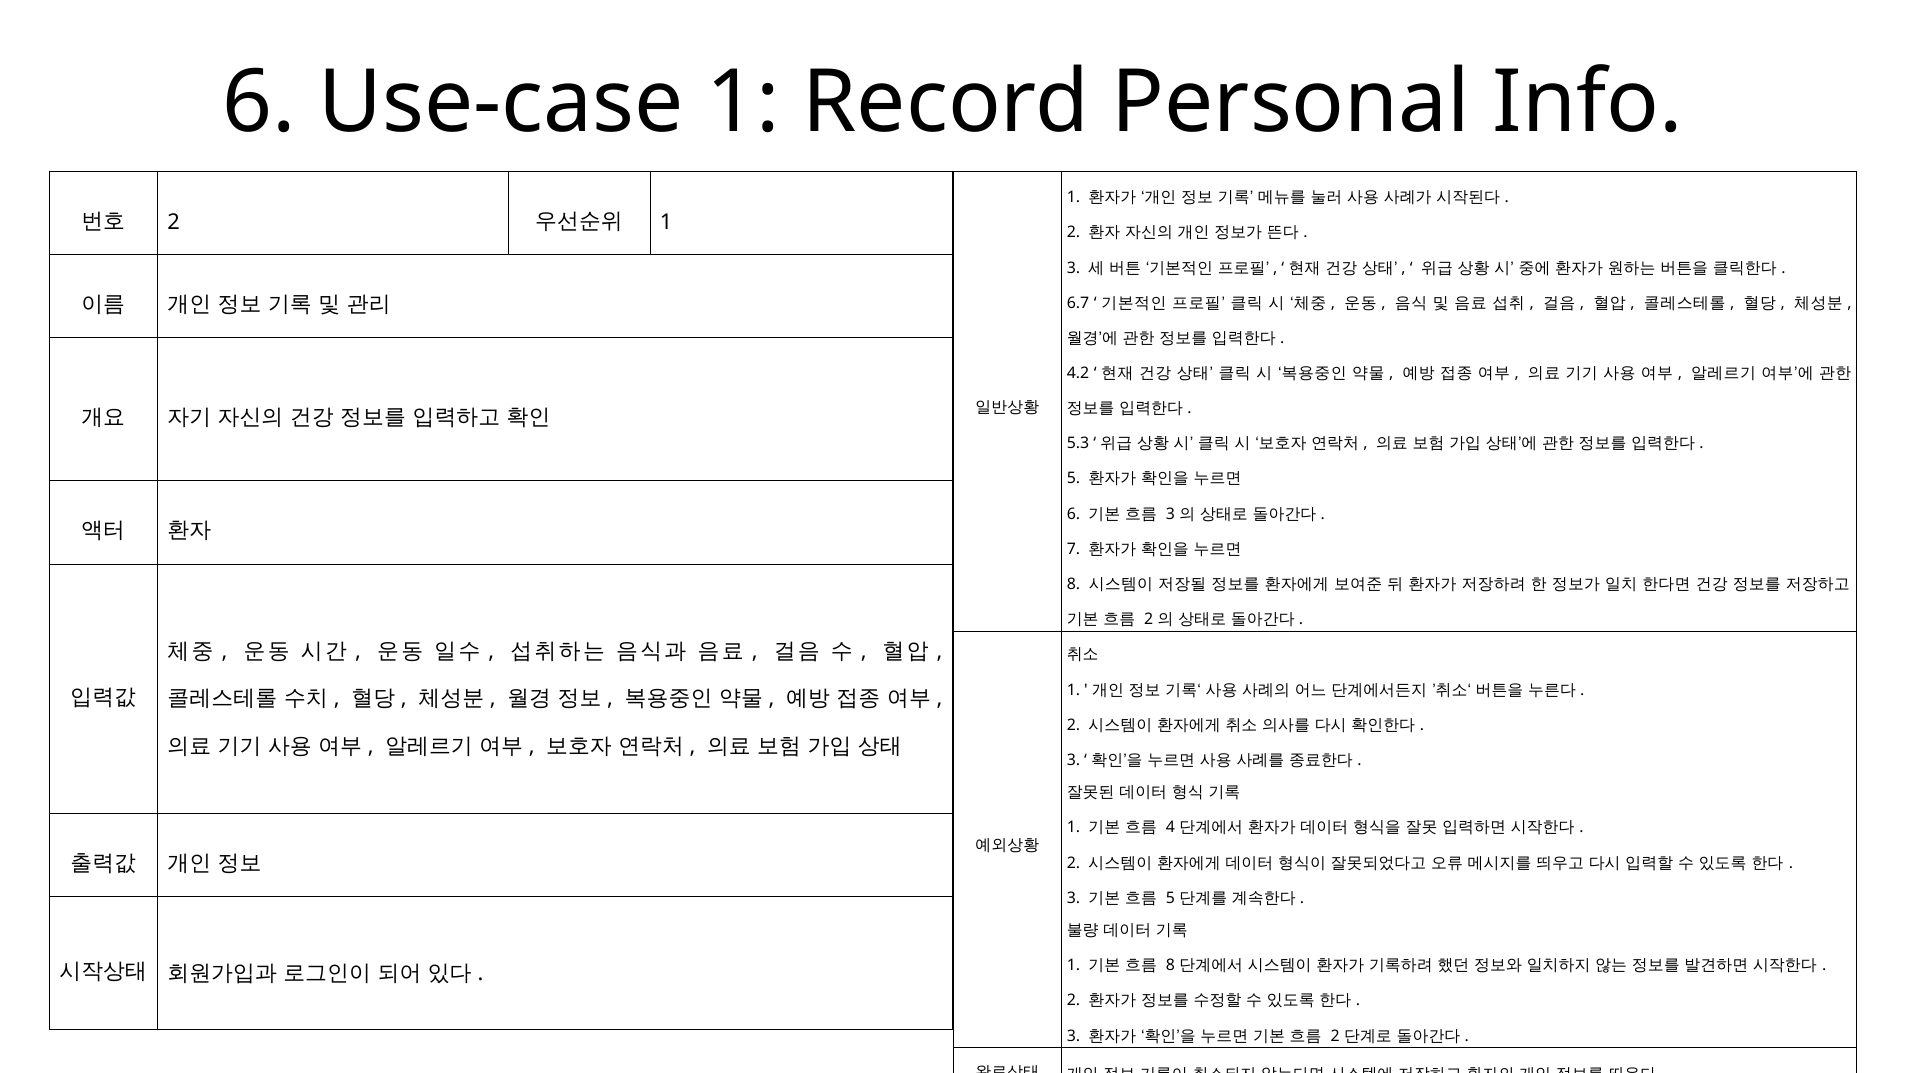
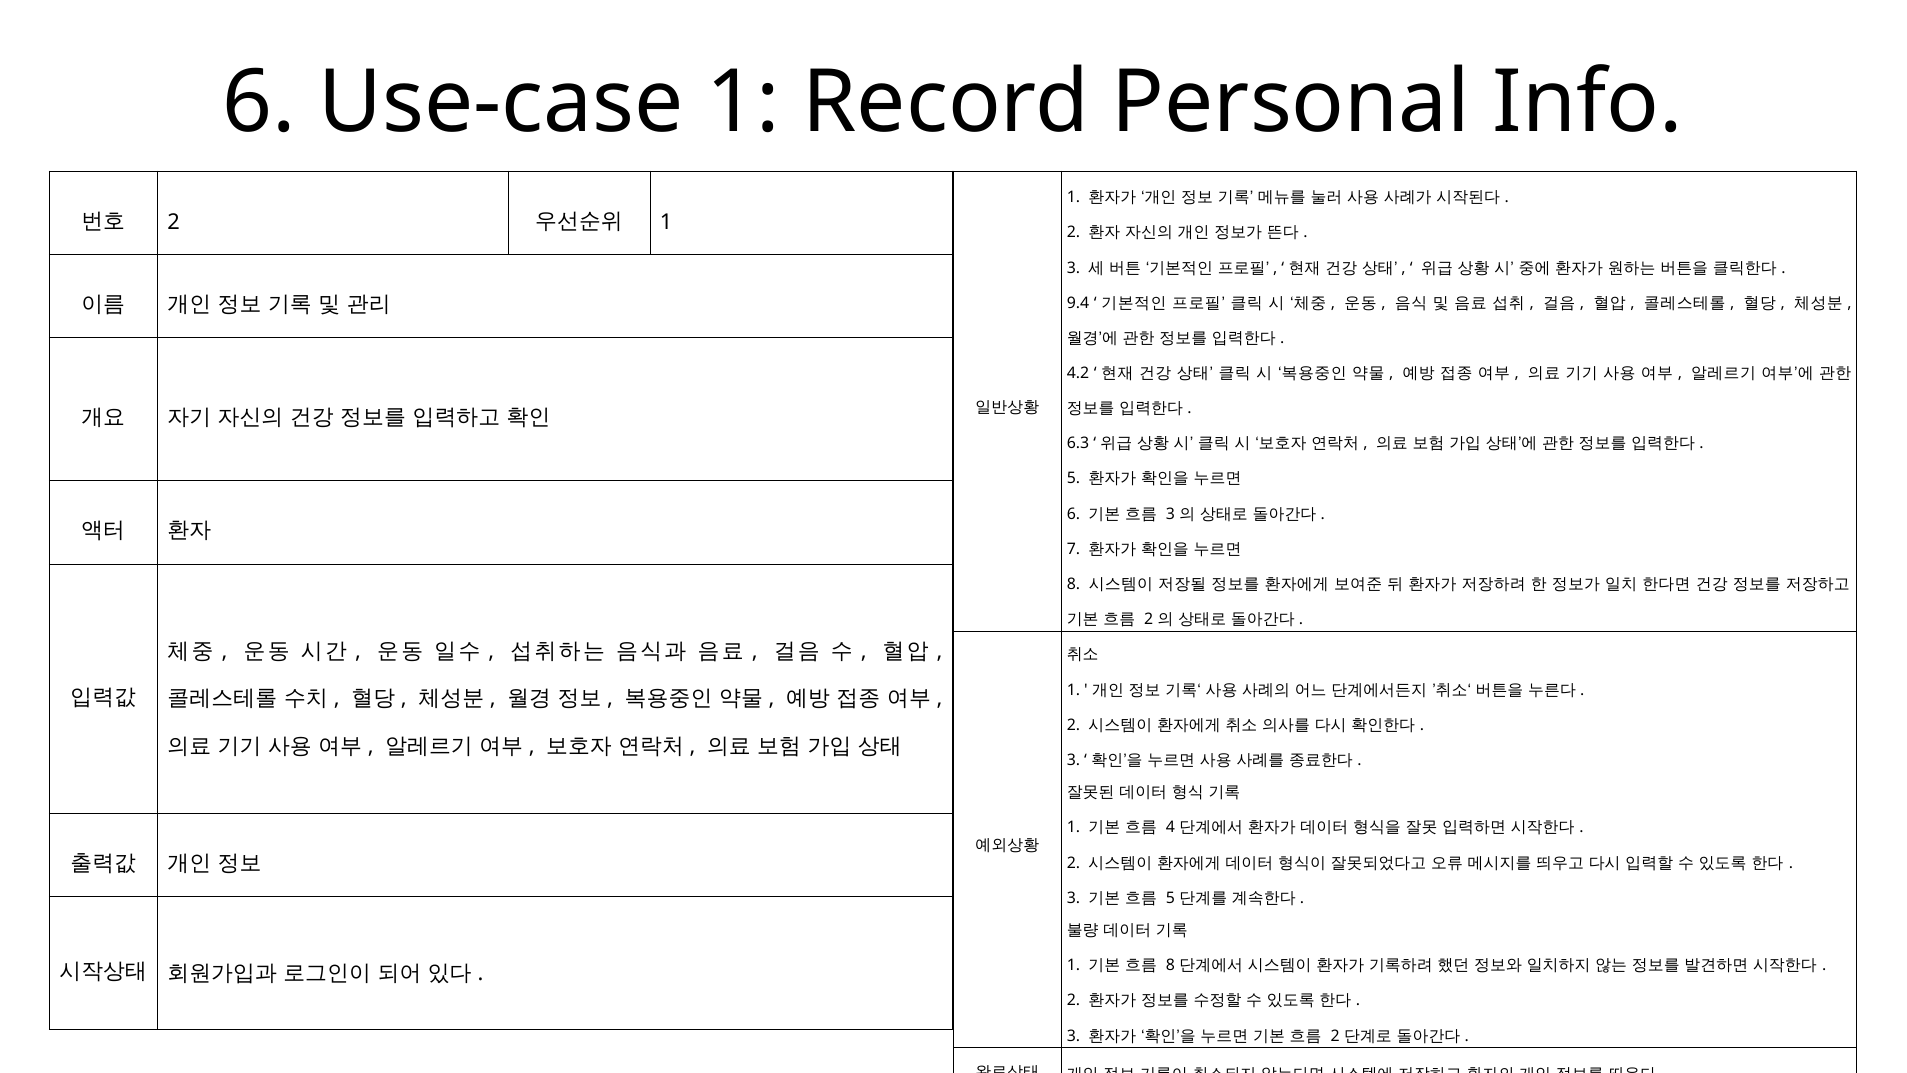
6.7: 6.7 -> 9.4 (1078, 303)
5.3: 5.3 -> 6.3 (1078, 443)
